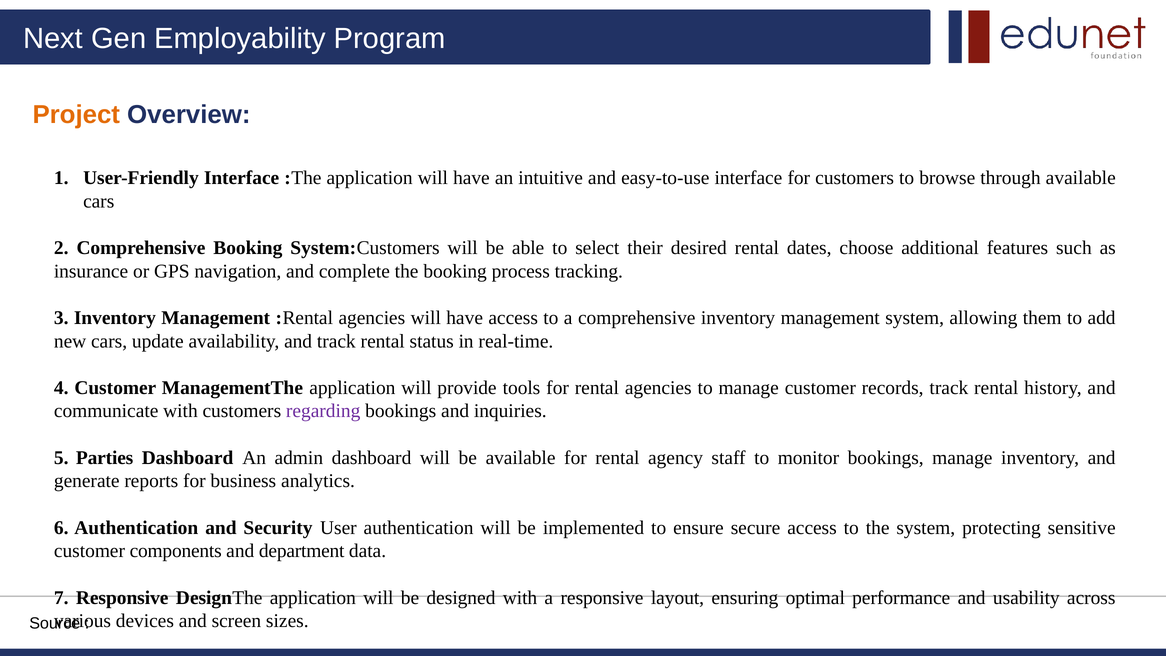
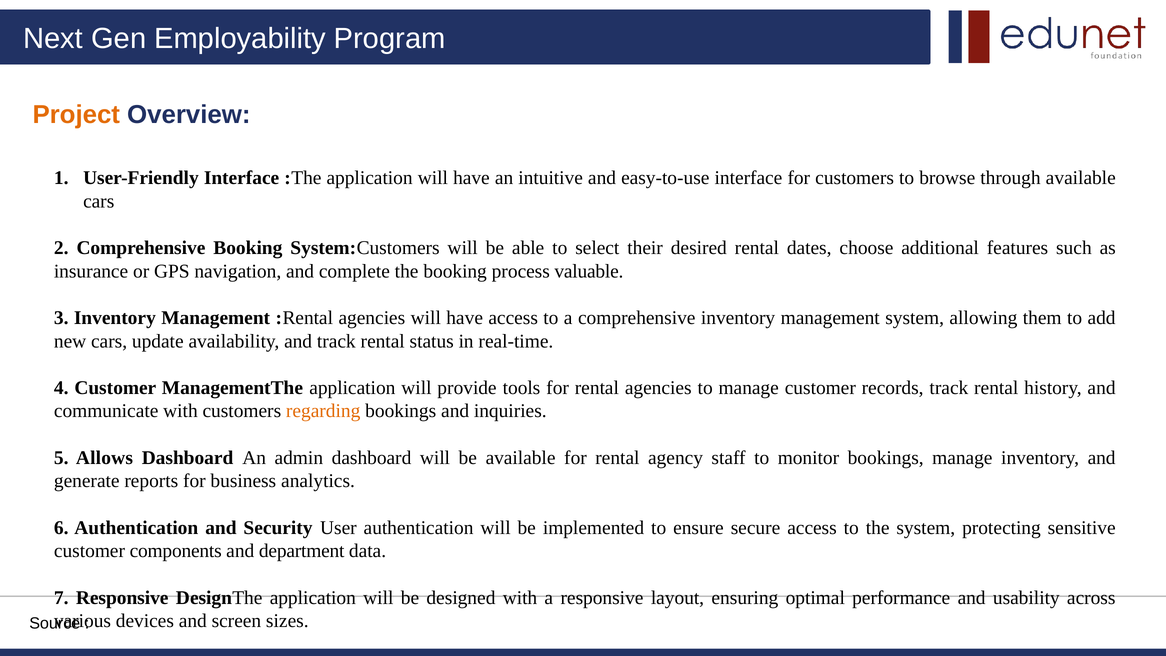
tracking: tracking -> valuable (589, 271)
regarding colour: purple -> orange (323, 411)
Parties: Parties -> Allows (104, 458)
